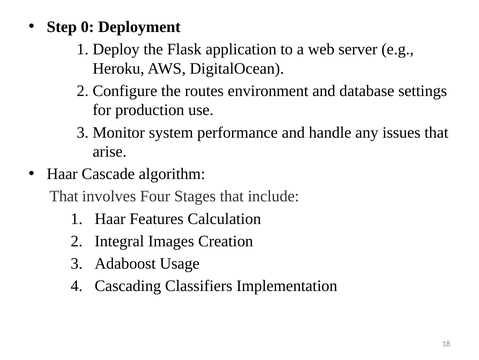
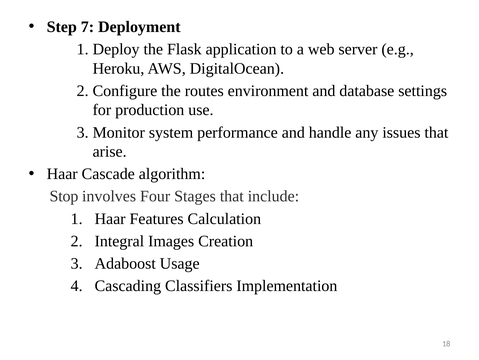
0: 0 -> 7 (87, 27)
That: That -> Stop (64, 196)
